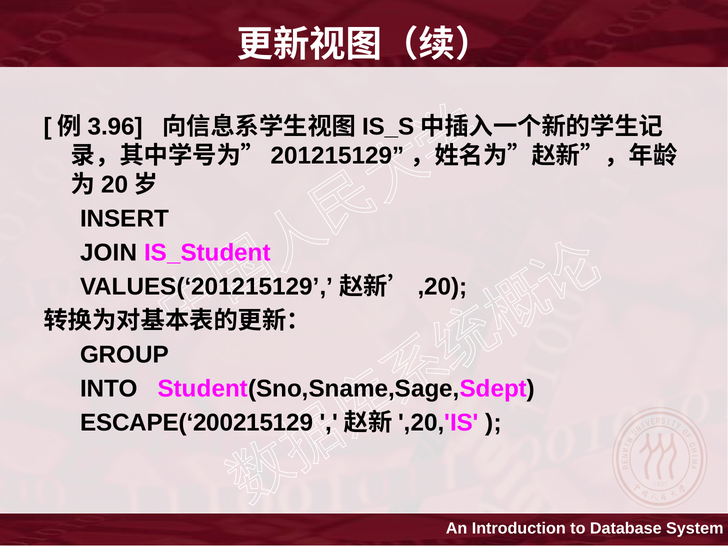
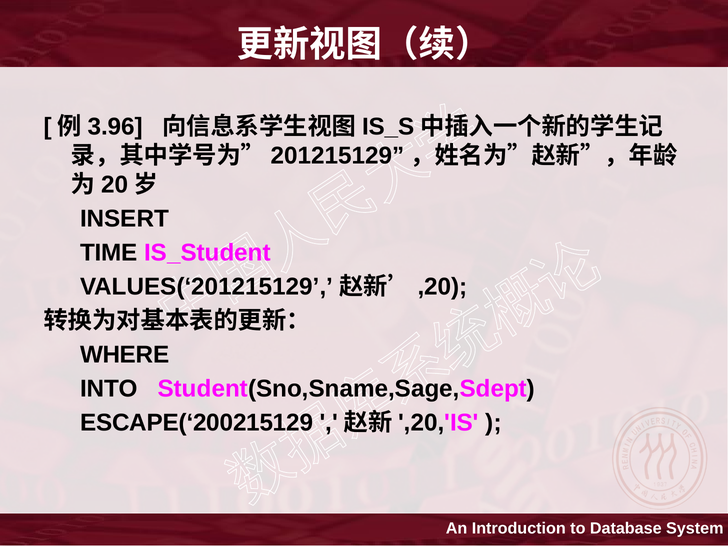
JOIN: JOIN -> TIME (109, 253)
GROUP: GROUP -> WHERE (125, 355)
